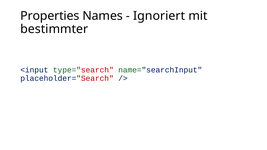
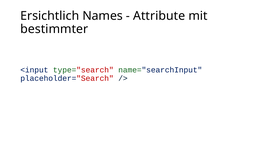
Properties: Properties -> Ersichtlich (50, 16)
Ignoriert: Ignoriert -> Attribute (159, 16)
